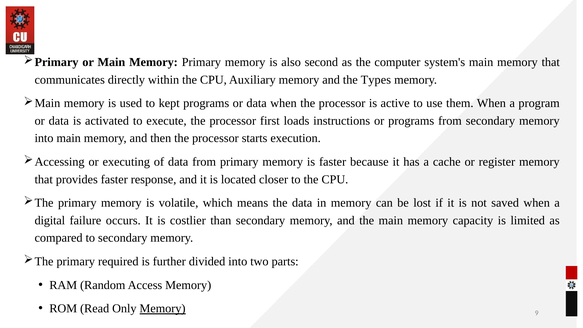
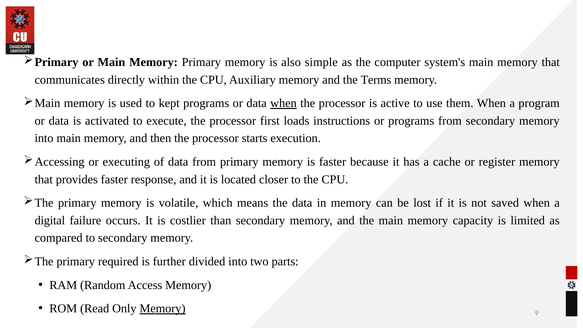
second: second -> simple (321, 62)
Types: Types -> Terms (376, 80)
when underline: none -> present (283, 103)
